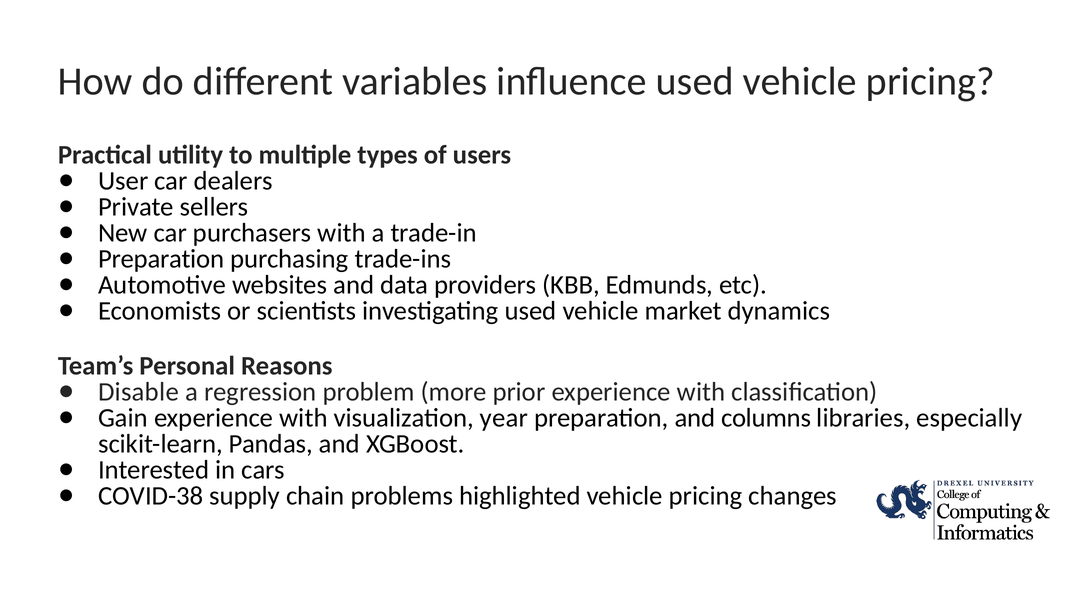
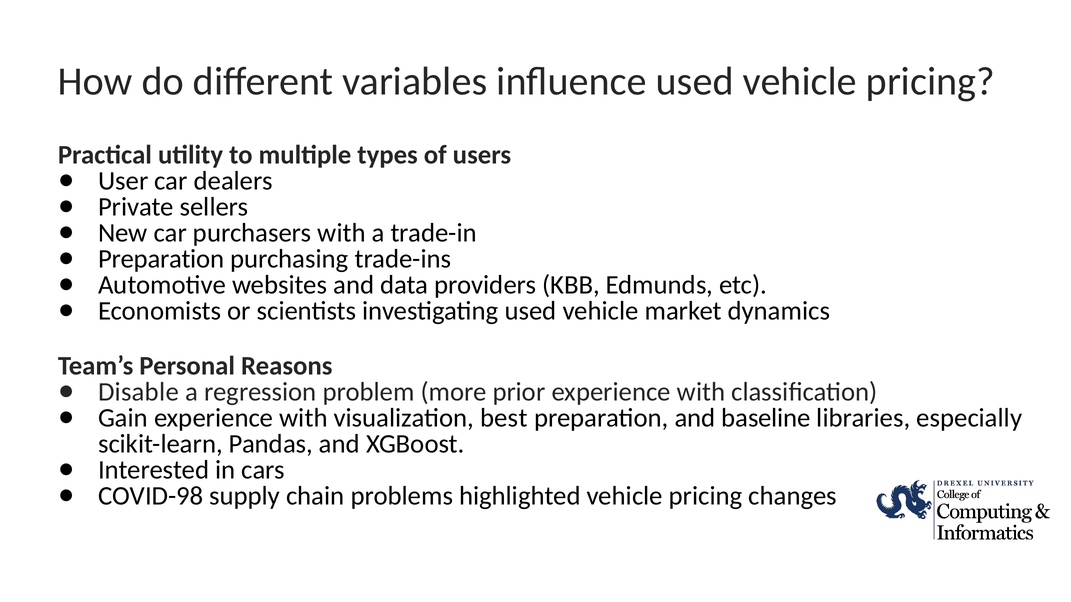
year: year -> best (504, 418)
columns: columns -> baseline (766, 418)
COVID-38: COVID-38 -> COVID-98 (151, 496)
